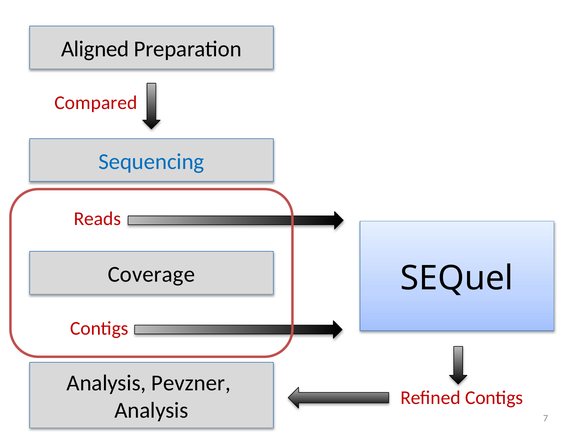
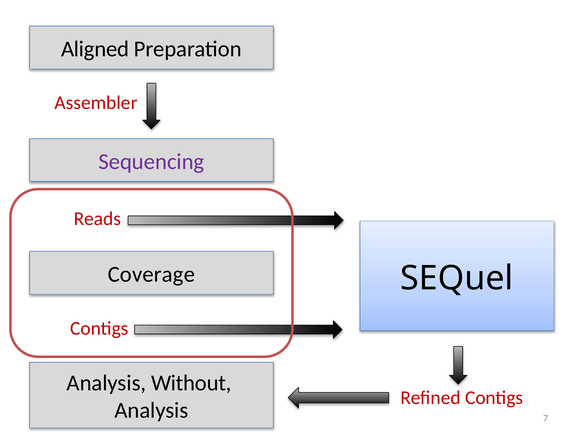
Compared: Compared -> Assembler (96, 103)
Sequencing colour: blue -> purple (151, 161)
Pevzner: Pevzner -> Without (191, 382)
